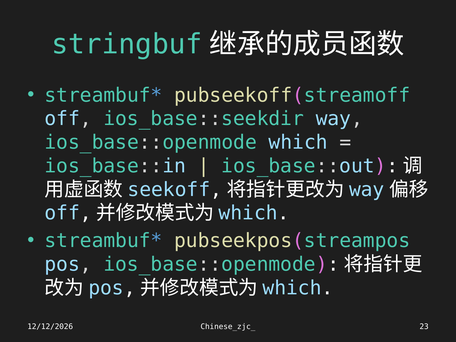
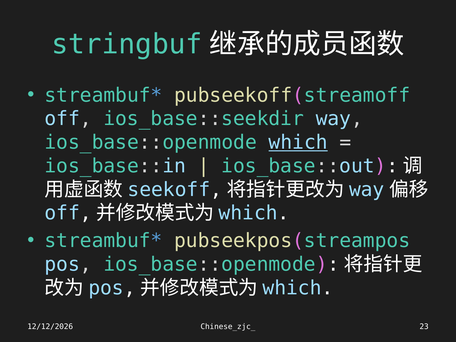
which underline: none -> present (298, 142)
